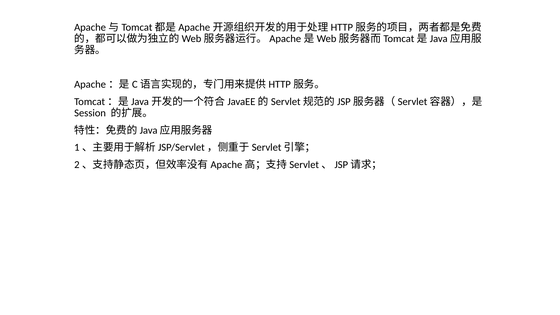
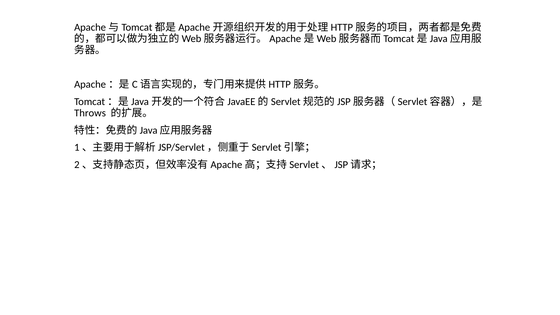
Session: Session -> Throws (90, 113)
